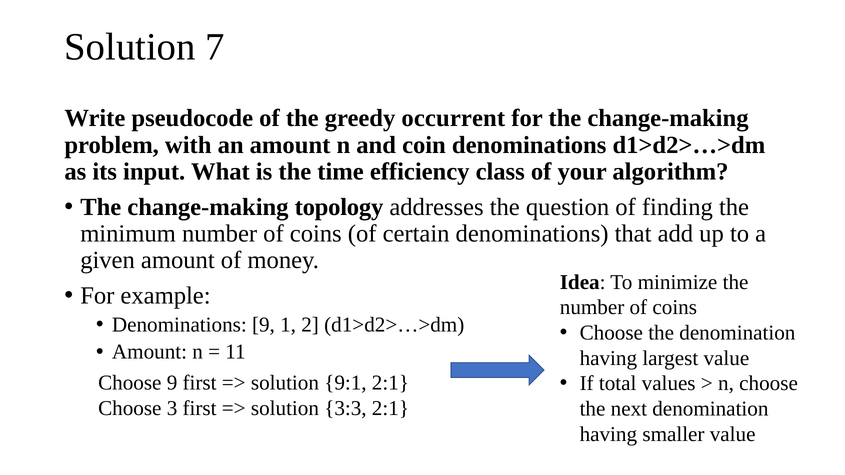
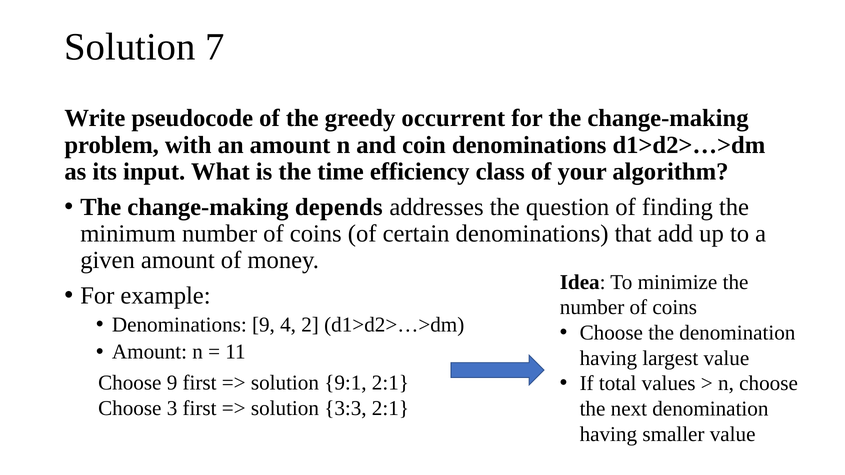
topology: topology -> depends (339, 207)
1: 1 -> 4 (288, 325)
